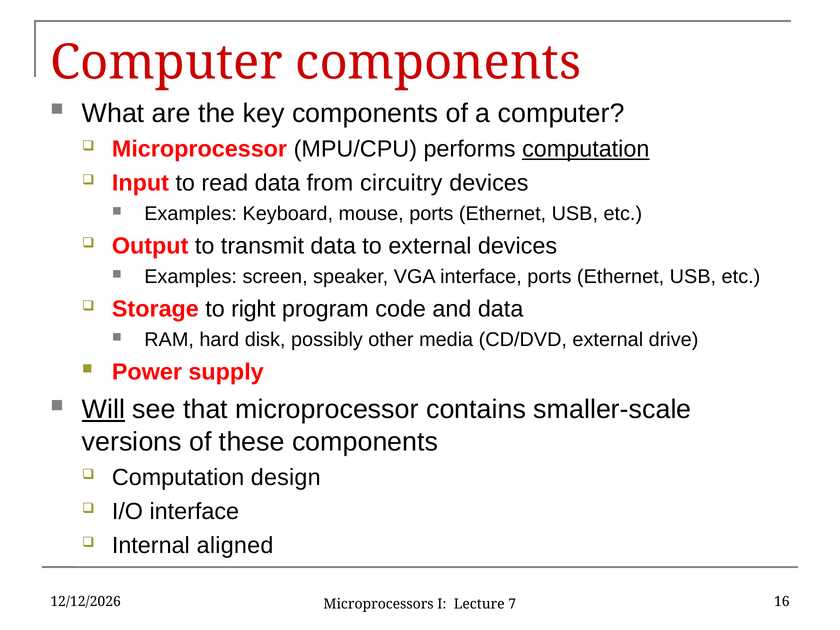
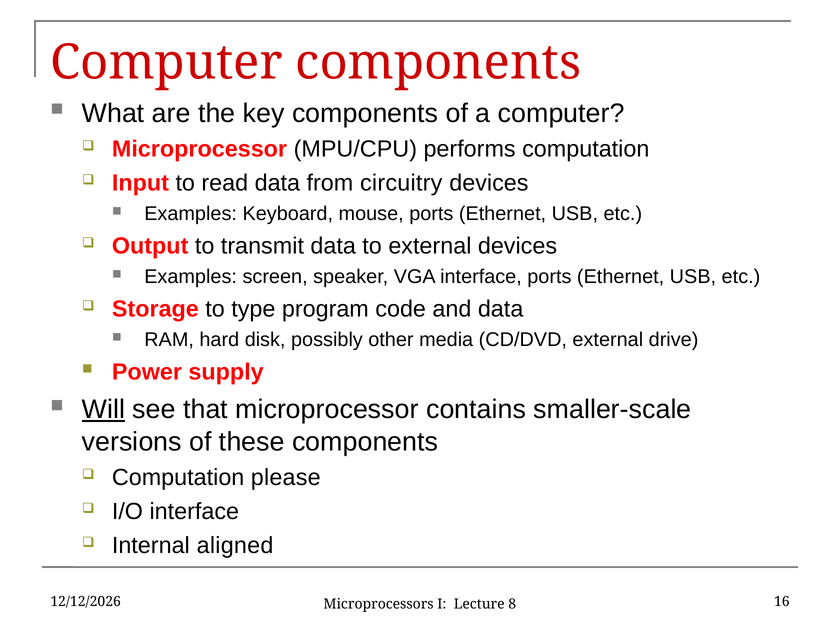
computation underline: present -> none (586, 149)
right: right -> type (253, 309)
design: design -> please (286, 478)
7: 7 -> 8 (512, 604)
